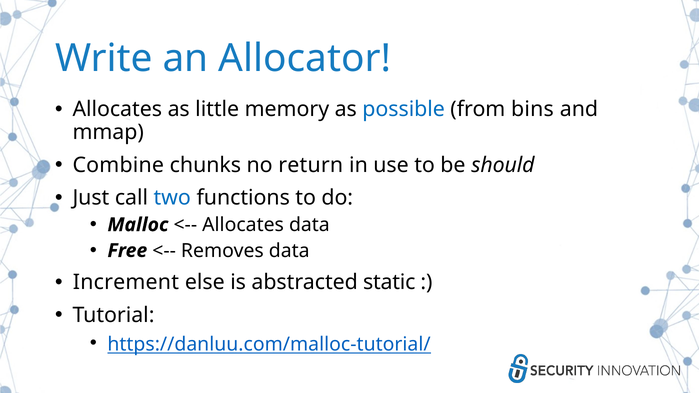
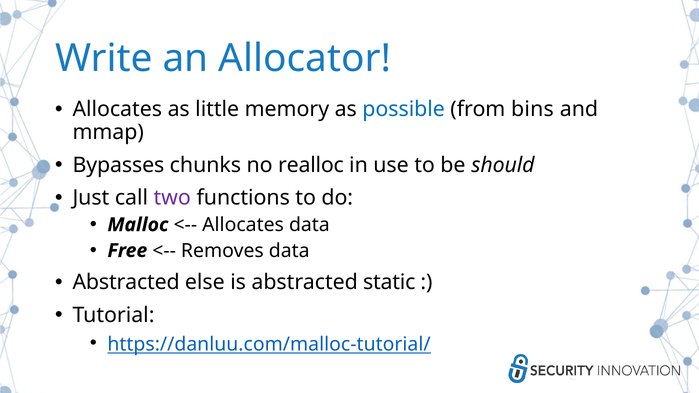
Combine: Combine -> Bypasses (118, 165)
return: return -> realloc (311, 165)
two colour: blue -> purple (172, 198)
Increment: Increment -> Abstracted (126, 282)
